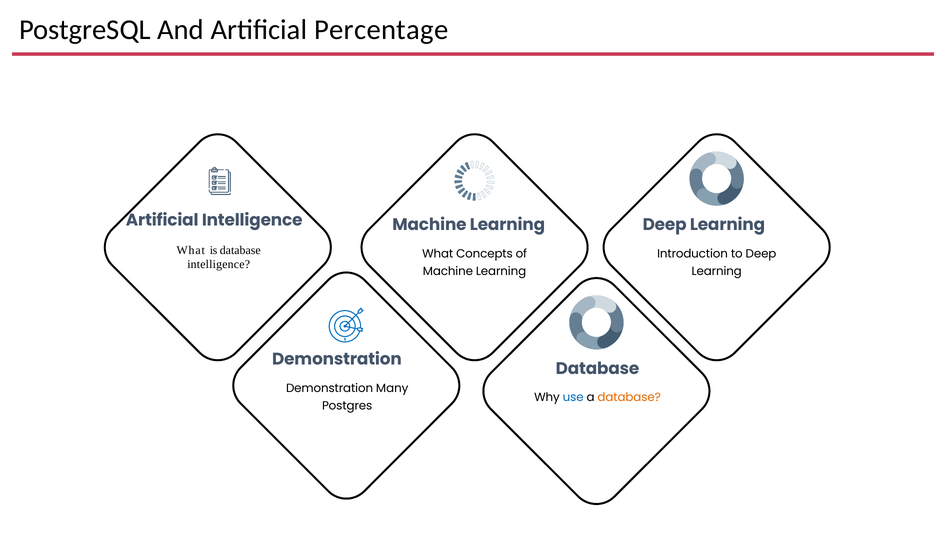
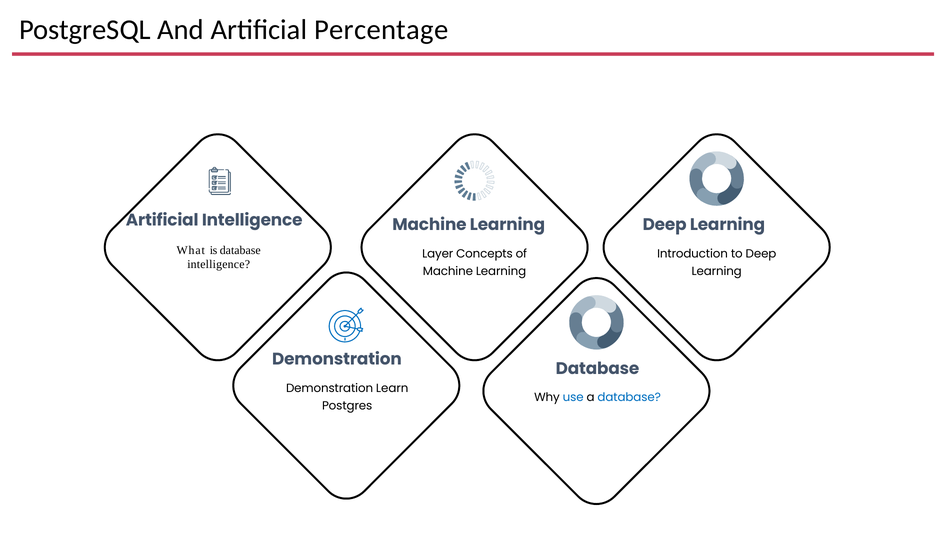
What: What -> Layer (438, 254)
Many: Many -> Learn (392, 388)
database colour: orange -> blue (629, 397)
